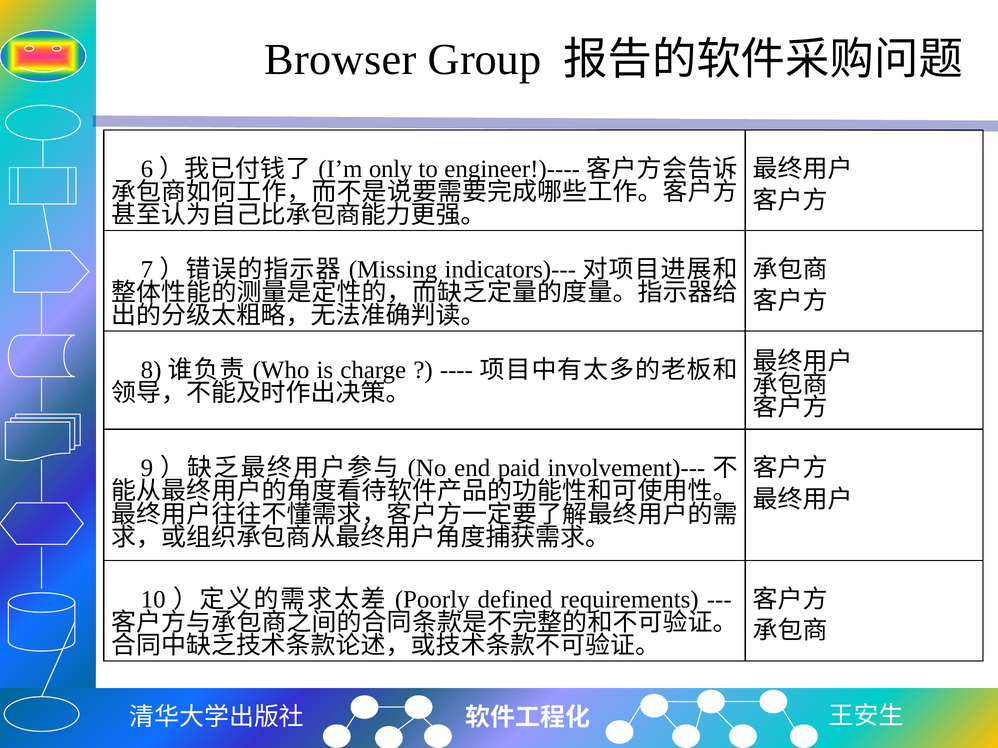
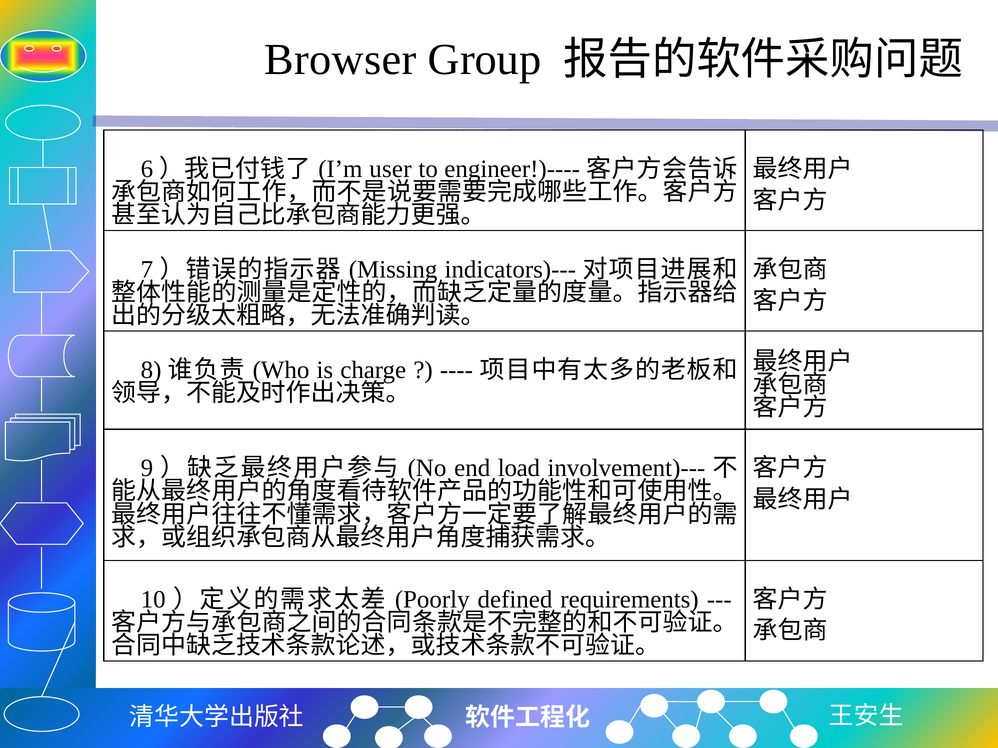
only: only -> user (390, 169)
paid: paid -> load (519, 469)
